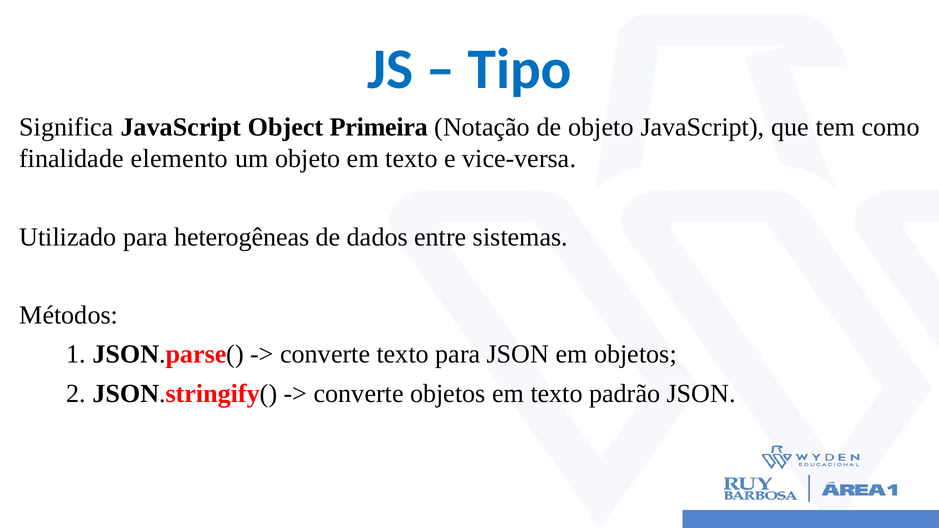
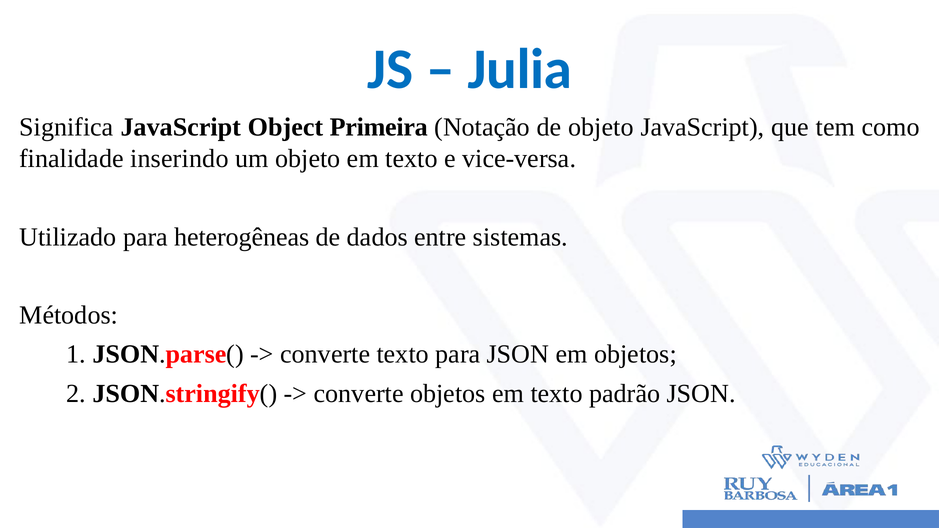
Tipo: Tipo -> Julia (520, 69)
elemento: elemento -> inserindo (179, 159)
